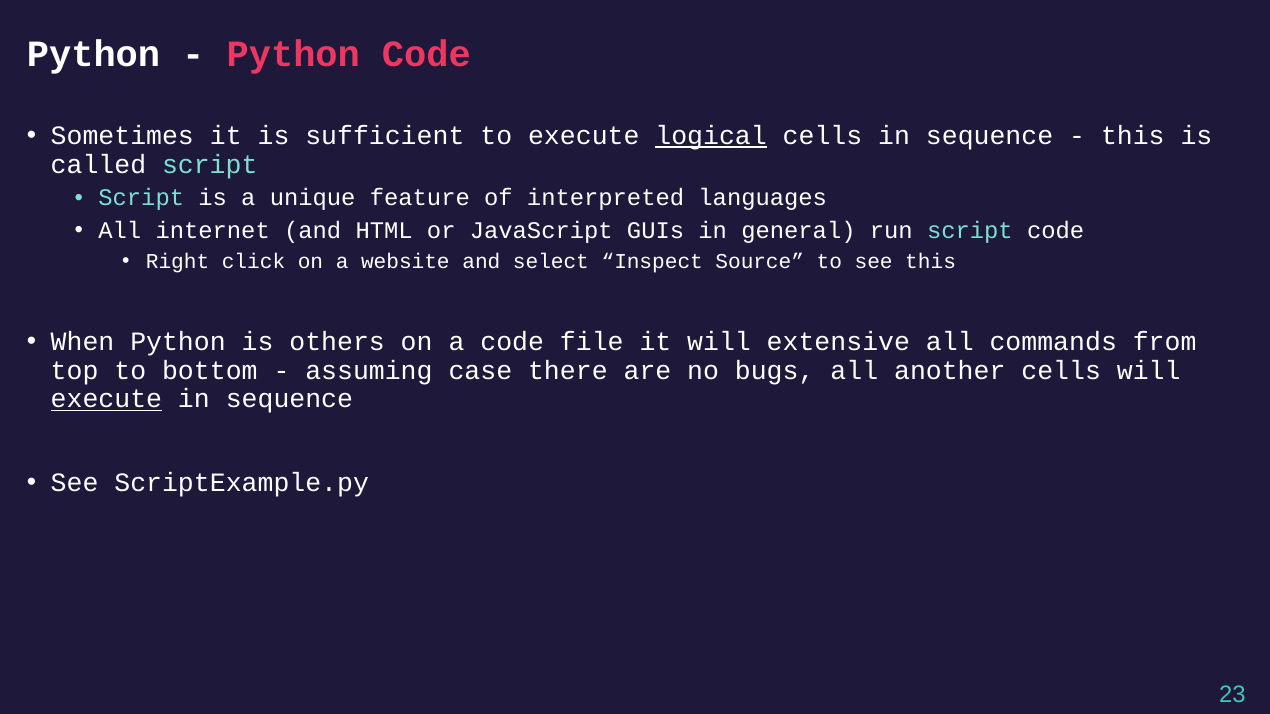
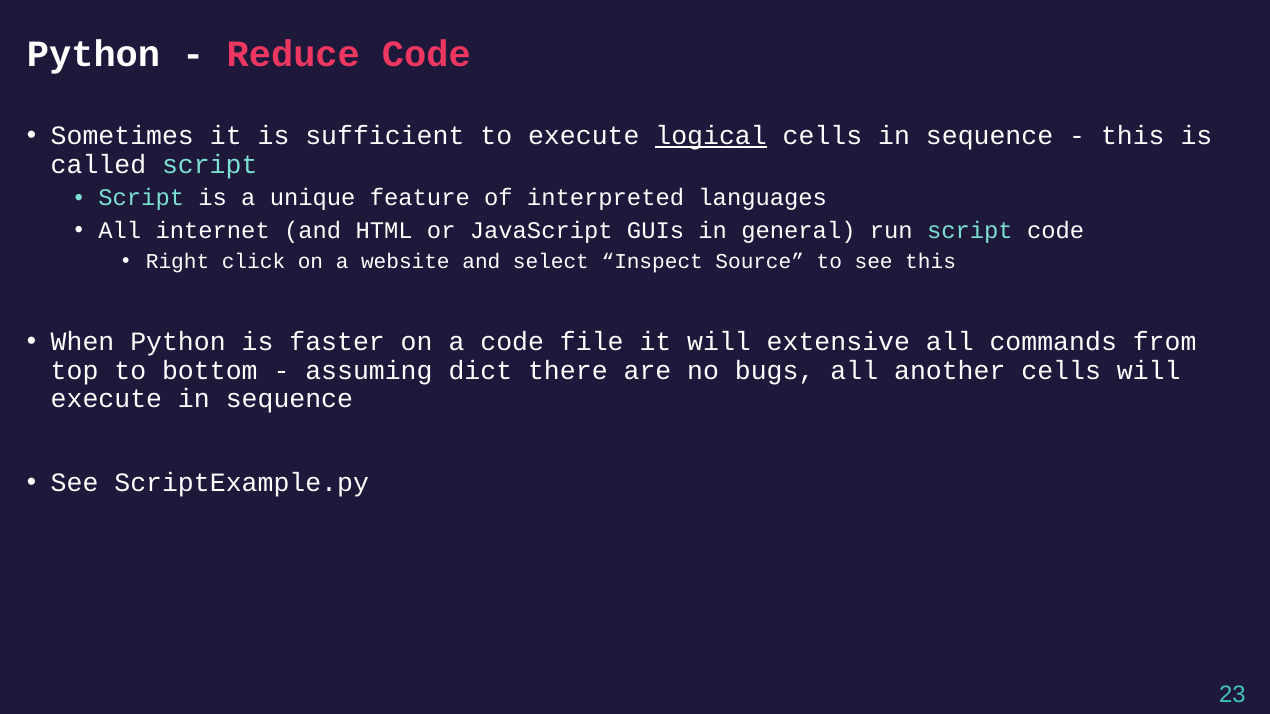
Python: Python -> Reduce (293, 54)
others: others -> faster (337, 342)
case: case -> dict (480, 371)
execute underline: present -> none (106, 399)
